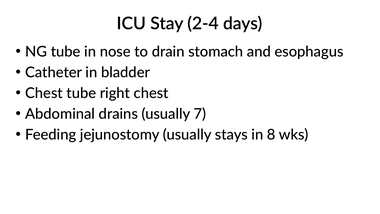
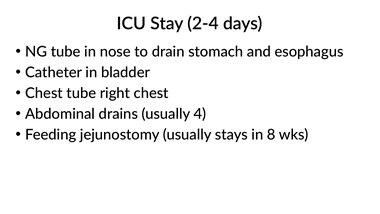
7: 7 -> 4 (200, 114)
